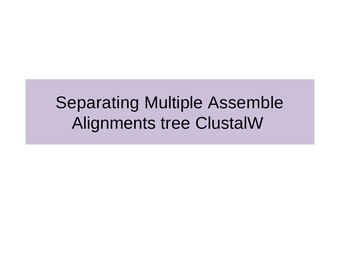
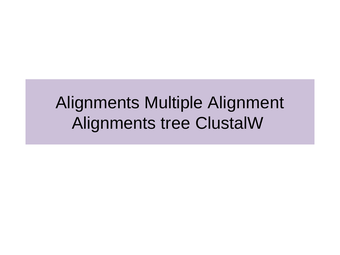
Separating: Separating -> Alignments (98, 103)
Assemble: Assemble -> Alignment (246, 103)
